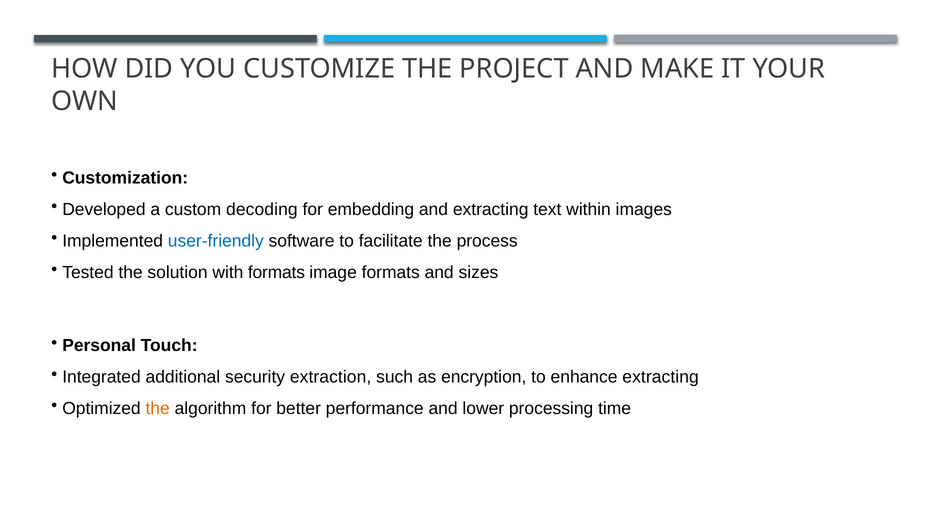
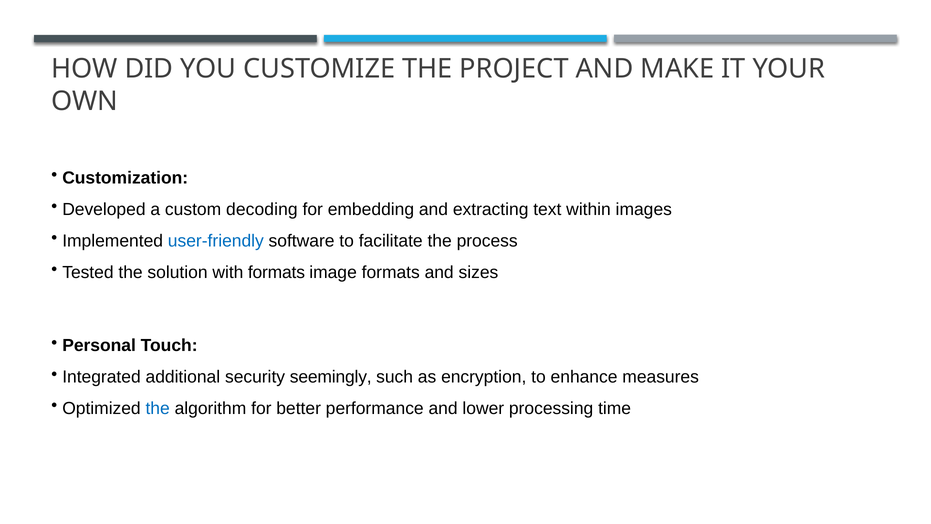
extraction: extraction -> seemingly (331, 377)
enhance extracting: extracting -> measures (661, 377)
the colour: orange -> blue (158, 408)
